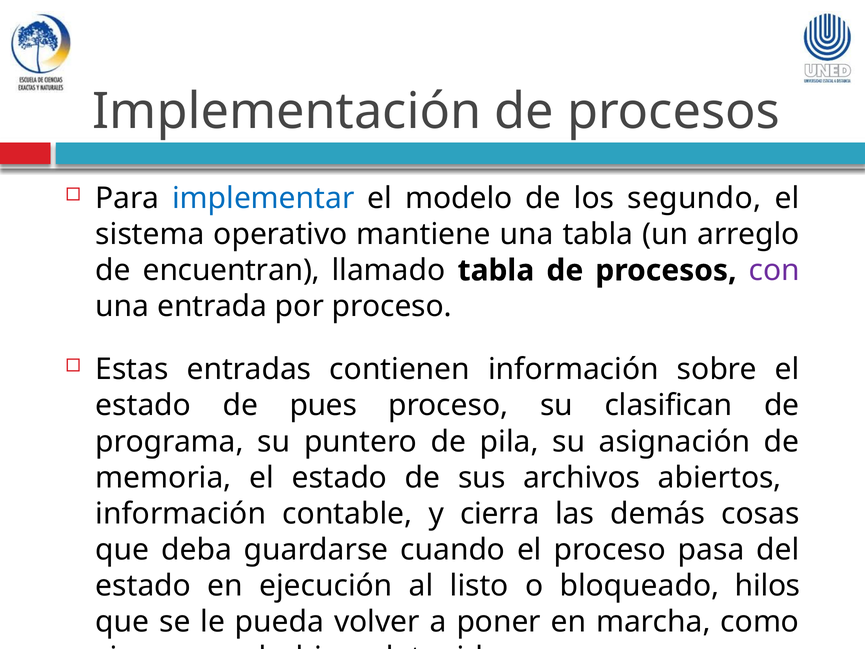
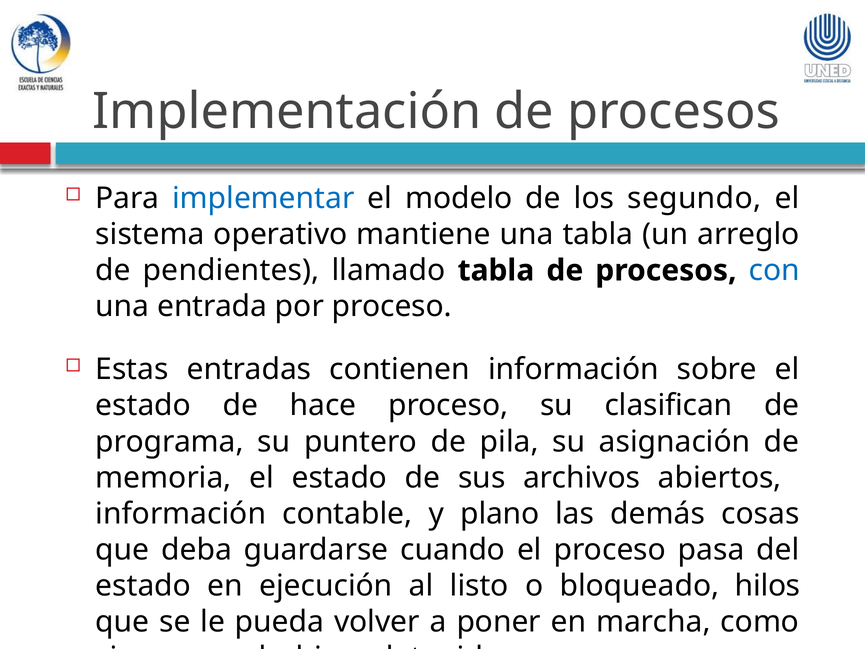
encuentran: encuentran -> pendientes (231, 270)
con colour: purple -> blue (774, 270)
pues: pues -> hace (323, 405)
cierra: cierra -> plano (500, 513)
